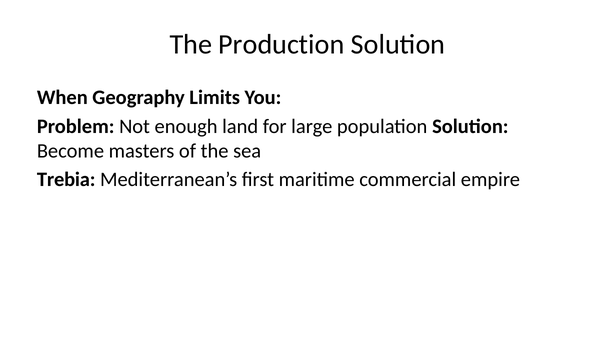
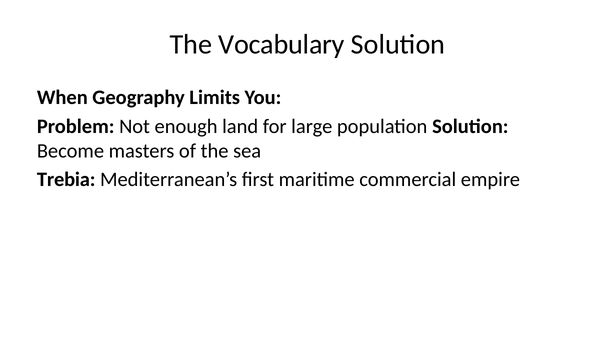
Production: Production -> Vocabulary (282, 45)
